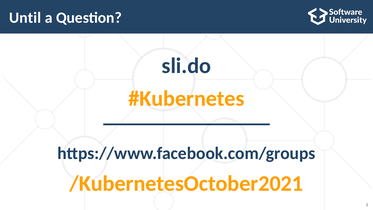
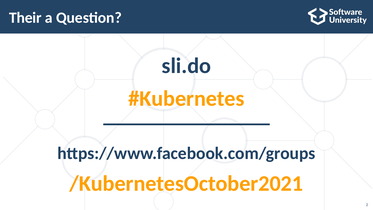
Until: Until -> Their (25, 18)
